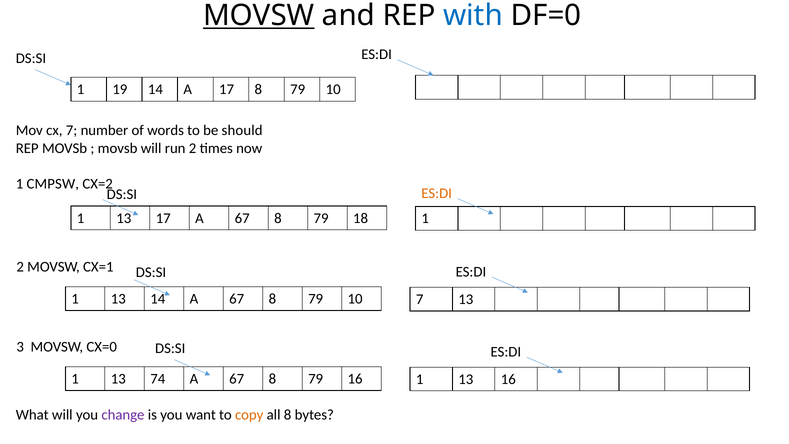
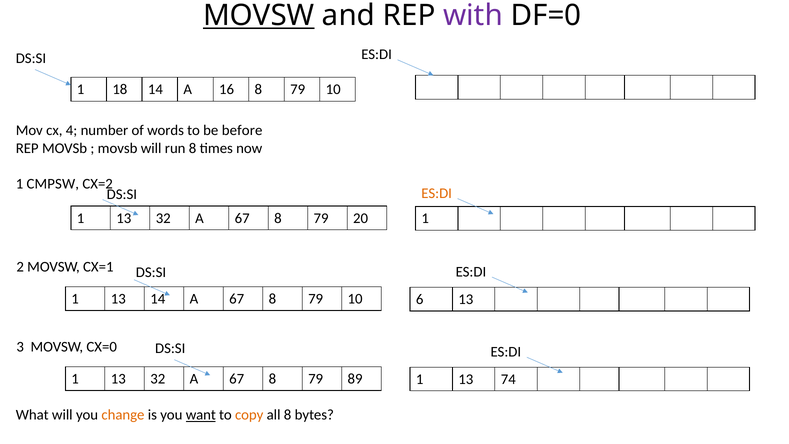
with colour: blue -> purple (473, 16)
19: 19 -> 18 (120, 89)
A 17: 17 -> 16 (227, 89)
cx 7: 7 -> 4 (72, 130)
should: should -> before (242, 130)
run 2: 2 -> 8 (193, 148)
17: 17 -> 32 (163, 218)
18: 18 -> 20 (361, 218)
10 7: 7 -> 6 (420, 299)
74: 74 -> 32 (158, 379)
79 16: 16 -> 89 (355, 379)
13 16: 16 -> 74 (508, 379)
change colour: purple -> orange (123, 415)
want underline: none -> present (201, 415)
